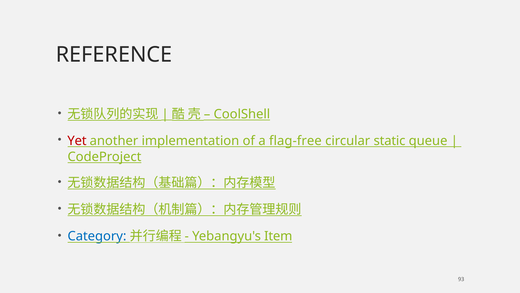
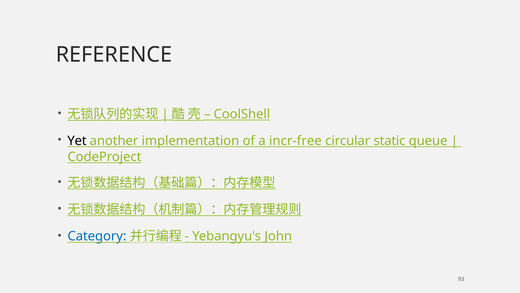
Yet colour: red -> black (77, 141)
flag-free: flag-free -> incr-free (295, 141)
Item: Item -> John (278, 236)
